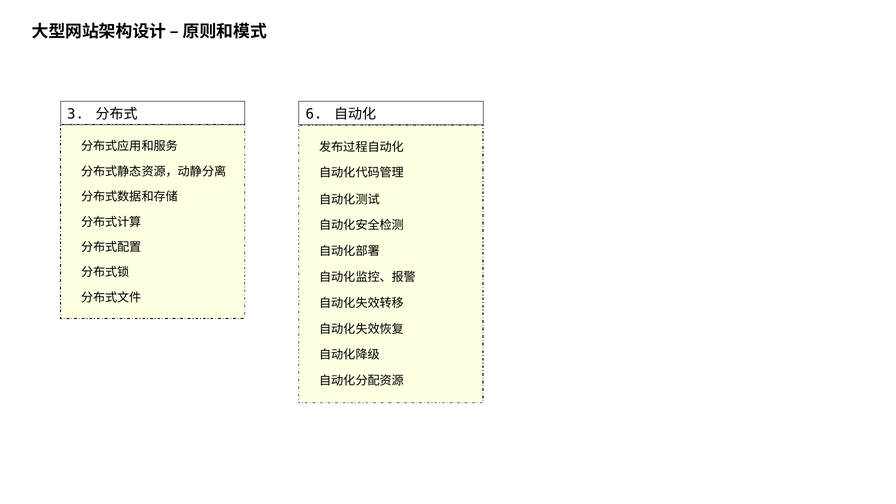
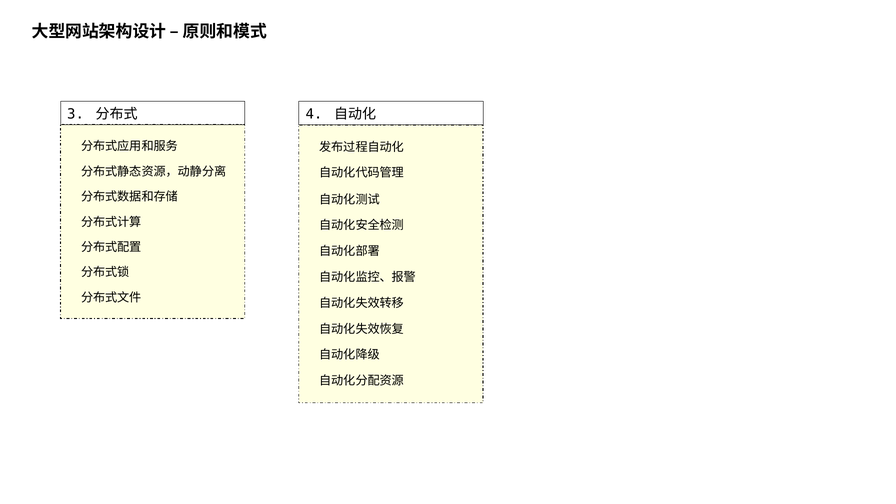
6: 6 -> 4 (314, 114)
